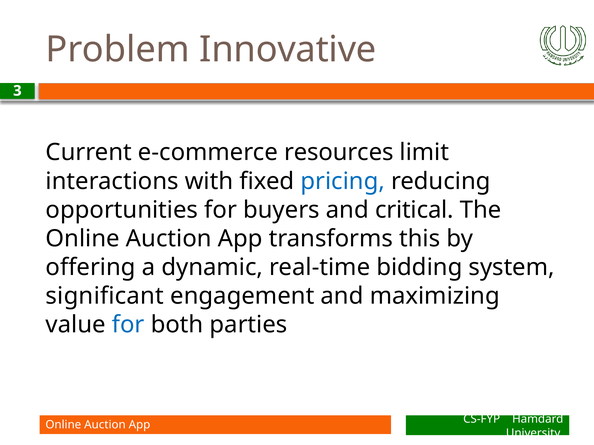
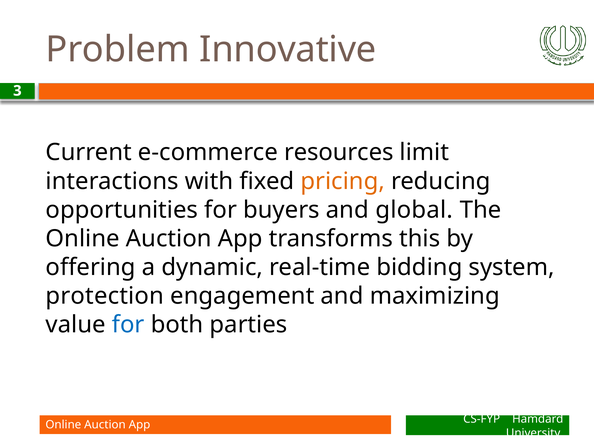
pricing colour: blue -> orange (343, 181)
critical: critical -> global (414, 210)
significant: significant -> protection (105, 296)
